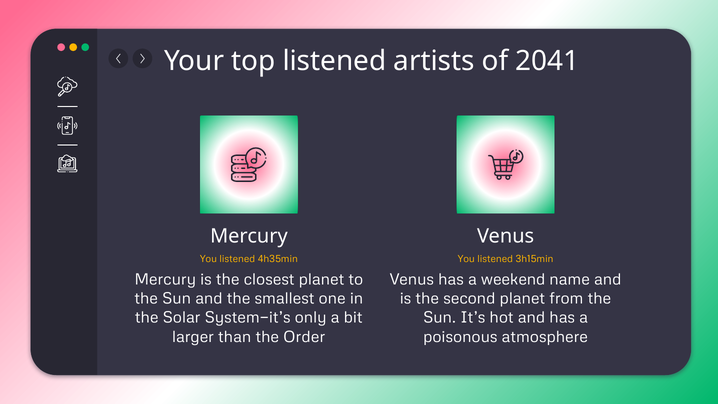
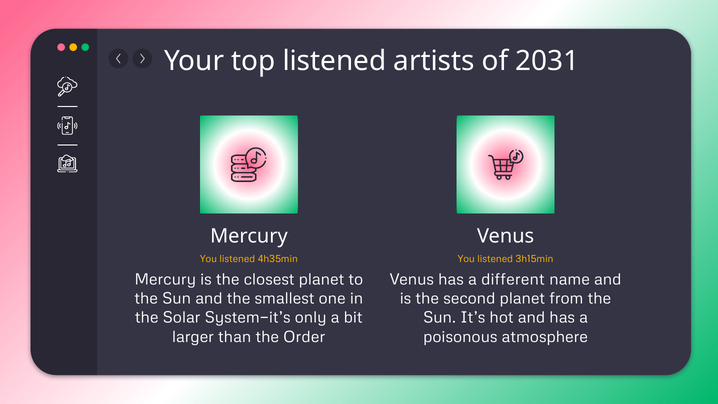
2041: 2041 -> 2031 (547, 61)
weekend: weekend -> different (513, 279)
